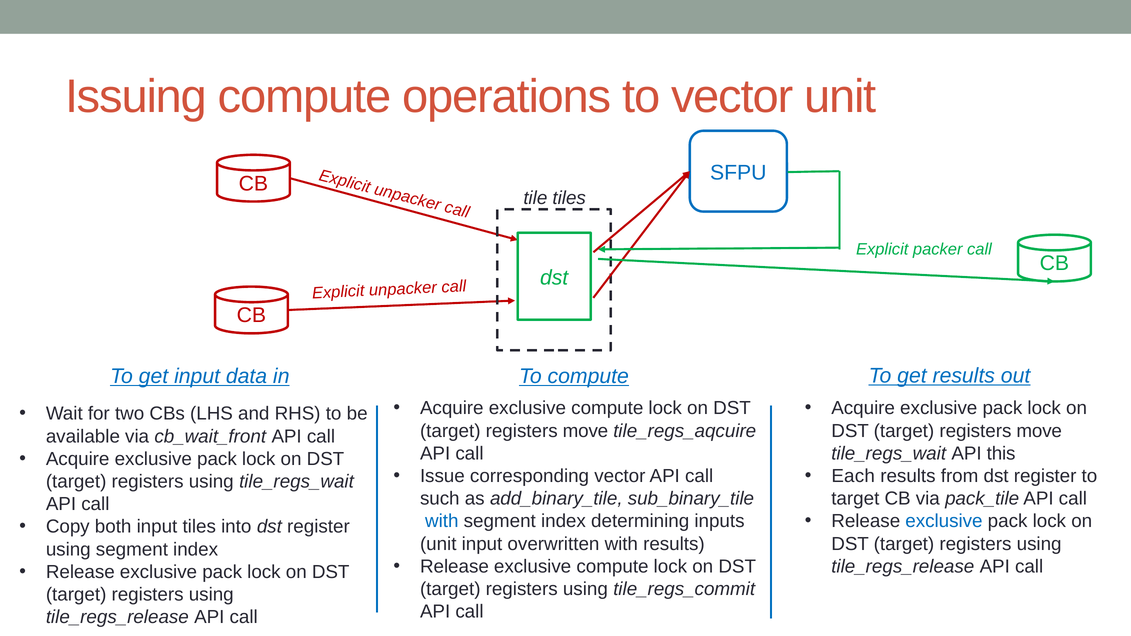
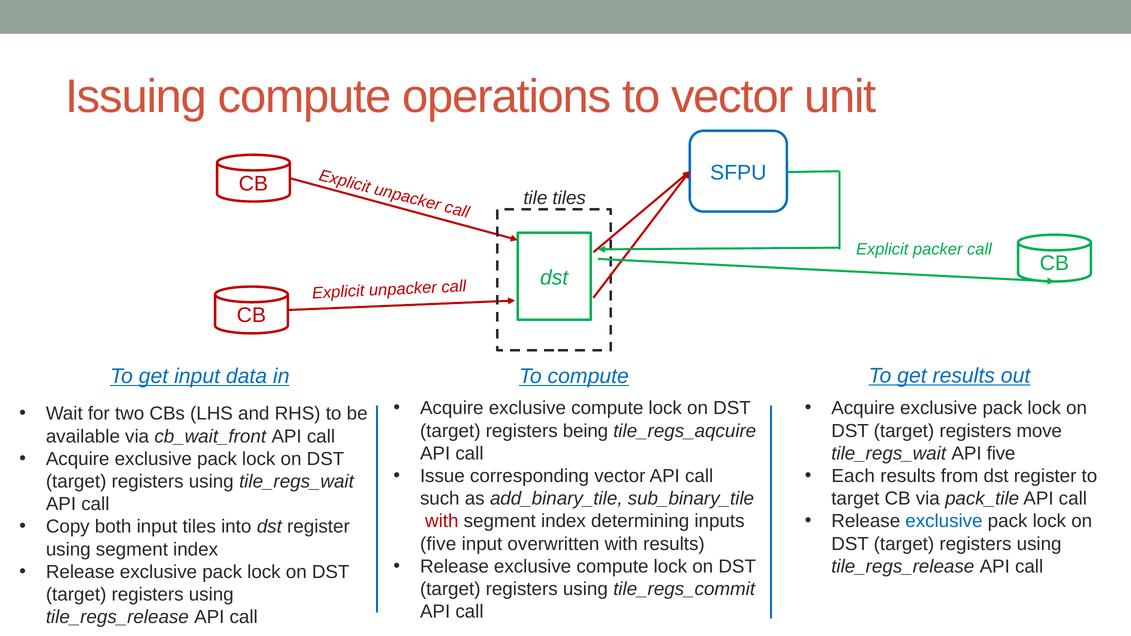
move: move -> being (585, 431)
API this: this -> five (1001, 454)
with colour: blue -> red (442, 521)
unit: unit -> five (438, 544)
